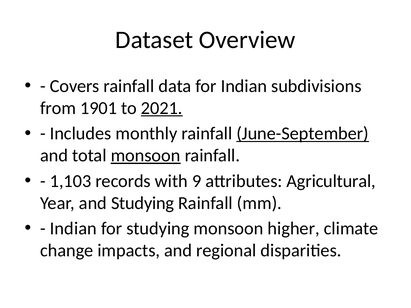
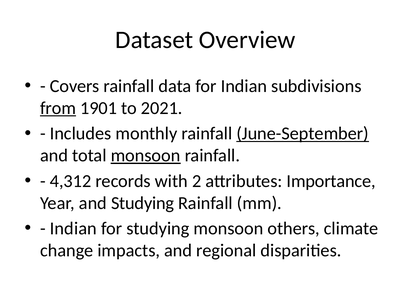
from underline: none -> present (58, 108)
2021 underline: present -> none (162, 108)
1,103: 1,103 -> 4,312 (71, 181)
9: 9 -> 2 (197, 181)
Agricultural: Agricultural -> Importance (331, 181)
higher: higher -> others (294, 229)
